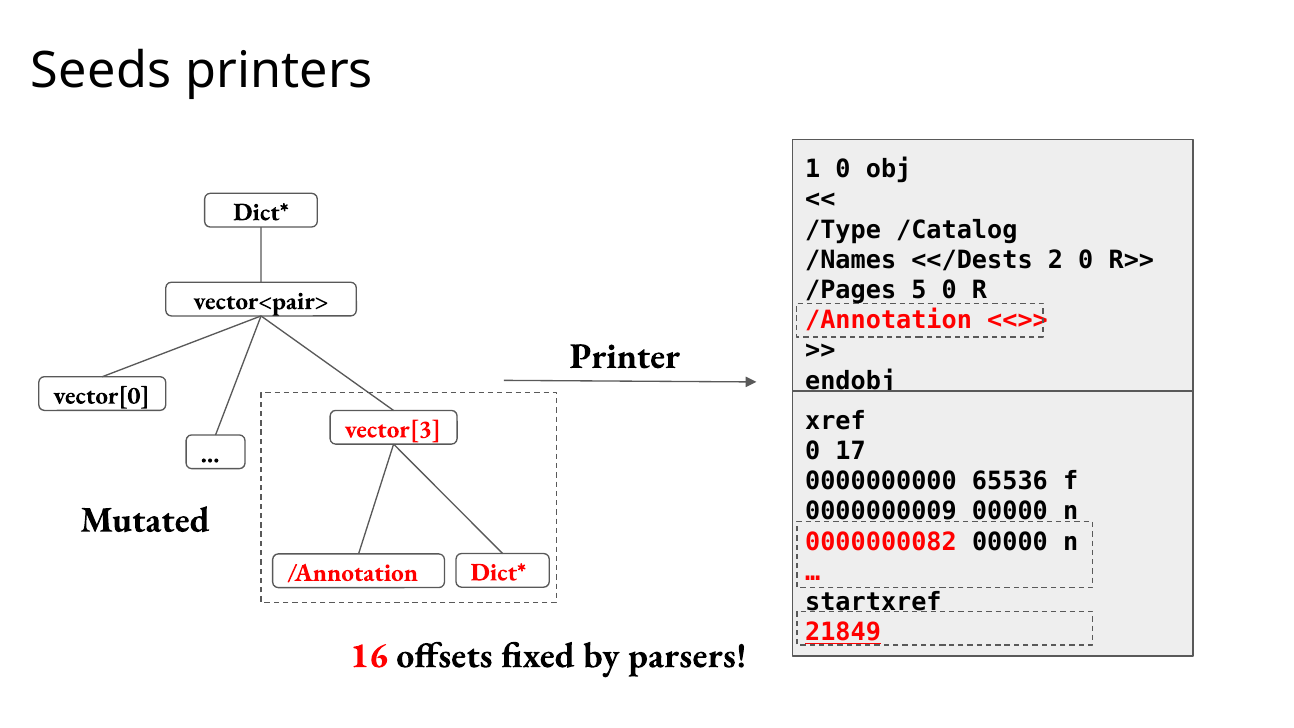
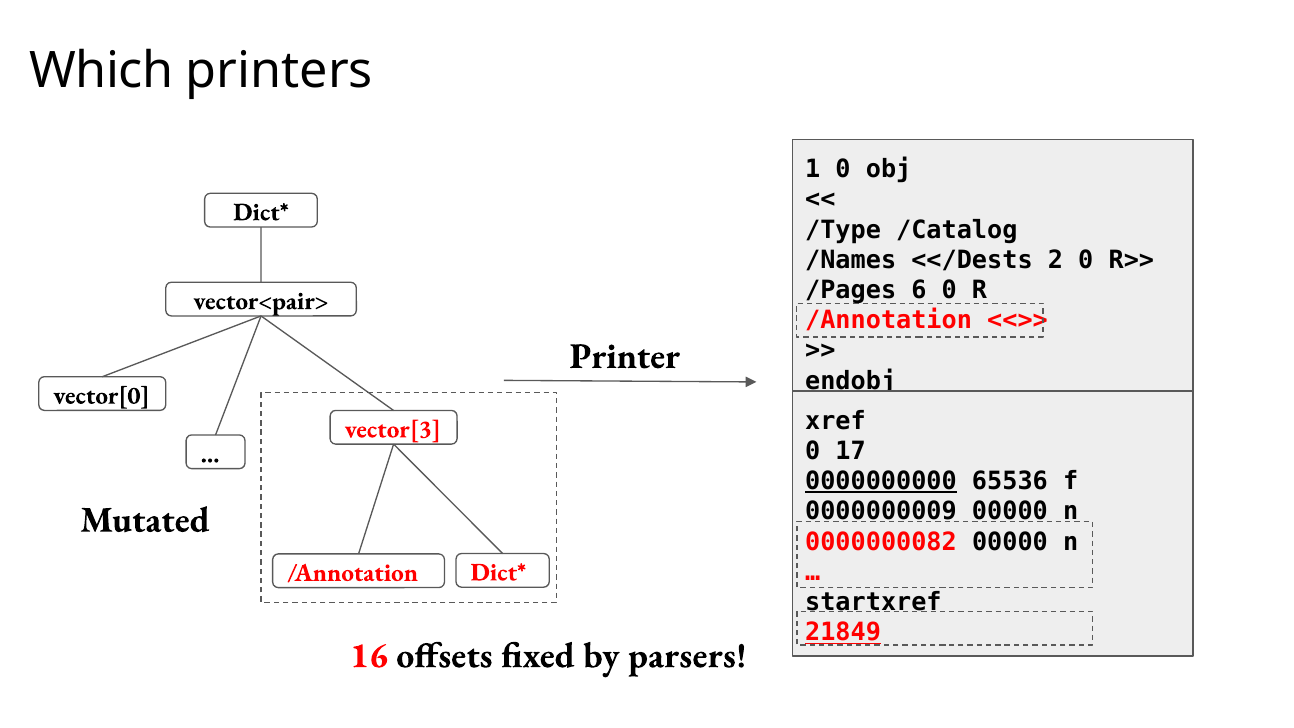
Seeds: Seeds -> Which (102, 71)
5: 5 -> 6 (919, 290)
0000000000 underline: none -> present (881, 481)
